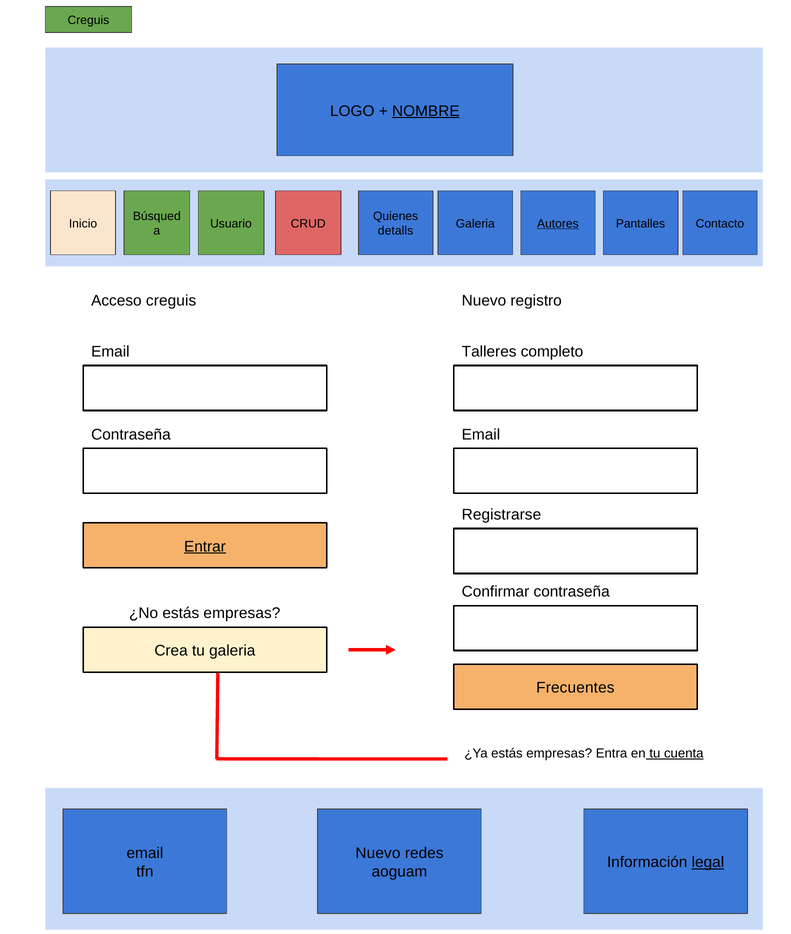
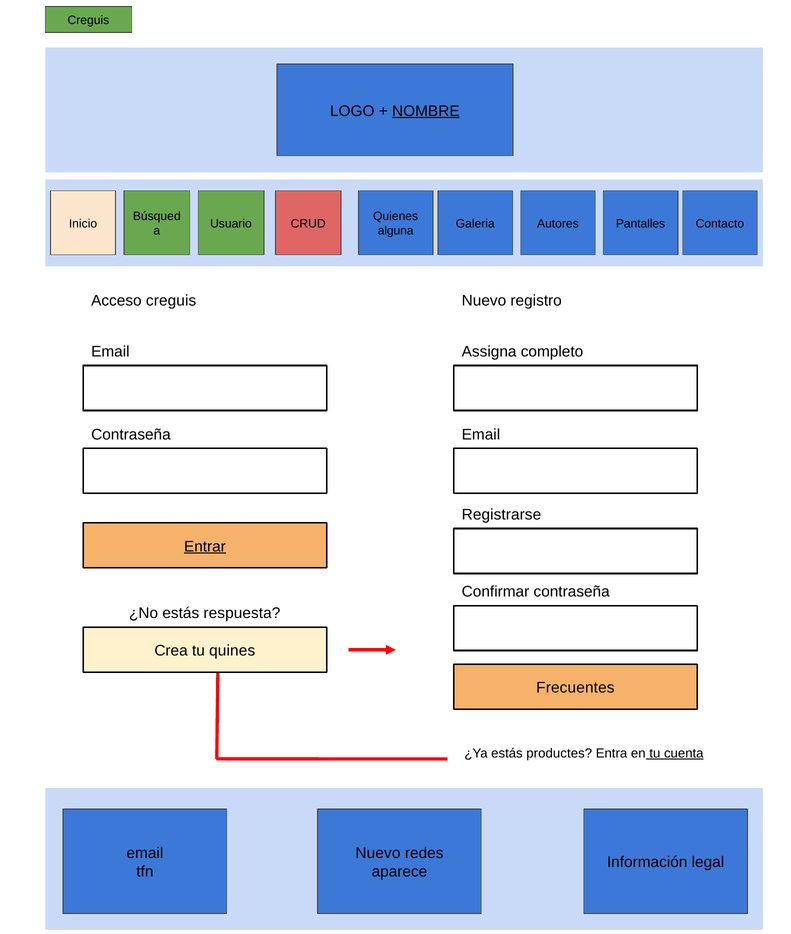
Autores underline: present -> none (558, 224)
detalls: detalls -> alguna (396, 231)
Talleres: Talleres -> Assigna (489, 352)
¿No estás empresas: empresas -> respuesta (242, 614)
tu galeria: galeria -> quines (232, 651)
¿Ya estás empresas: empresas -> productes (559, 753)
legal underline: present -> none (708, 863)
aoguam: aoguam -> aparece (399, 872)
